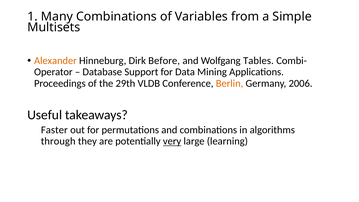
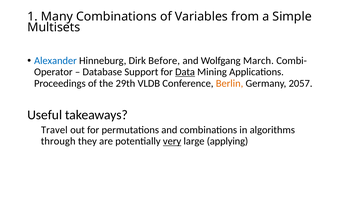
Alexander colour: orange -> blue (55, 61)
Tables: Tables -> March (258, 61)
Data underline: none -> present (185, 72)
2006: 2006 -> 2057 (301, 83)
Faster: Faster -> Travel (54, 130)
learning: learning -> applying (227, 141)
